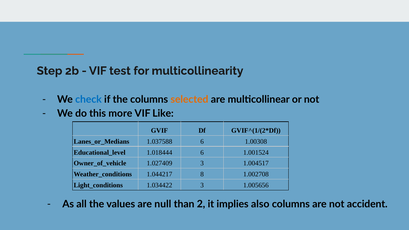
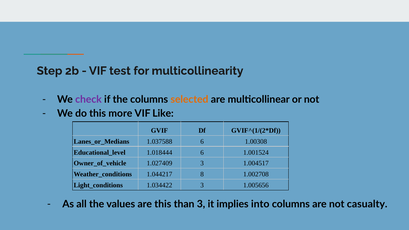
check colour: blue -> purple (88, 99)
are null: null -> this (163, 204)
than 2: 2 -> 3 (201, 204)
also: also -> into (260, 204)
accident: accident -> casualty (367, 204)
